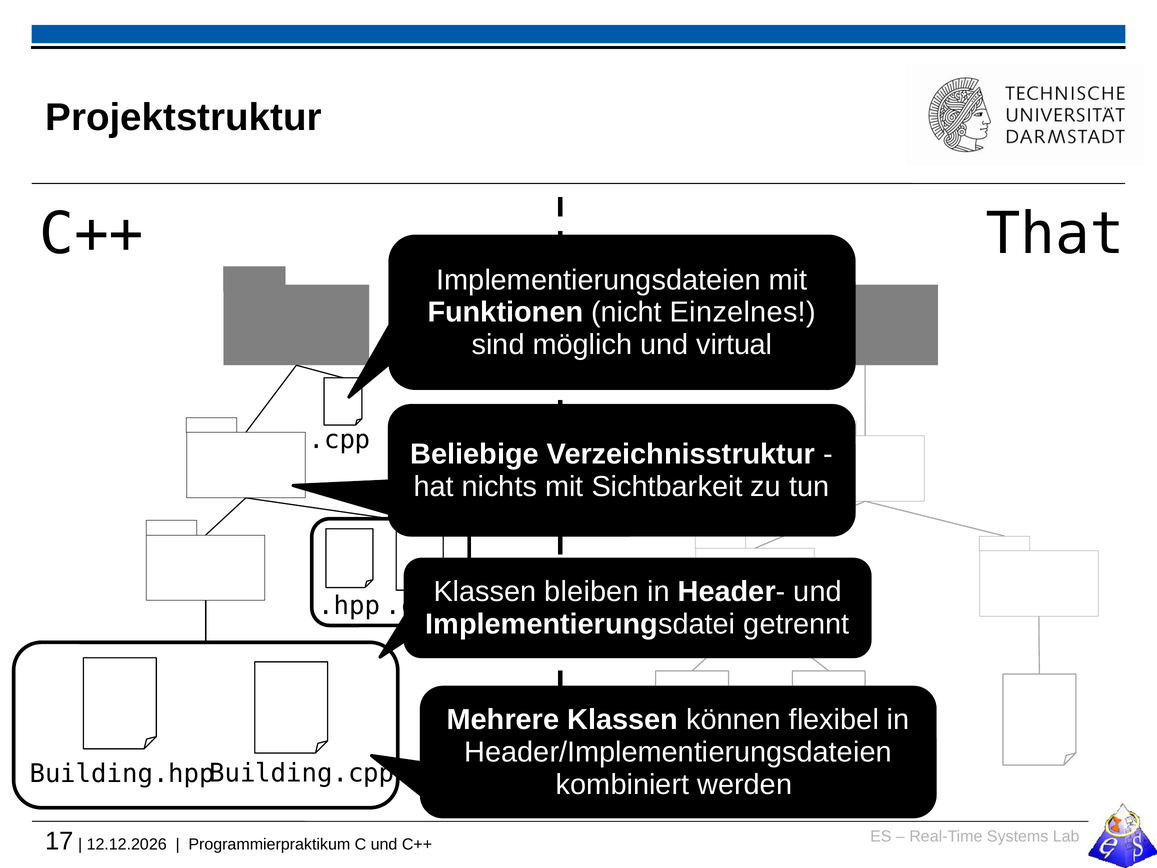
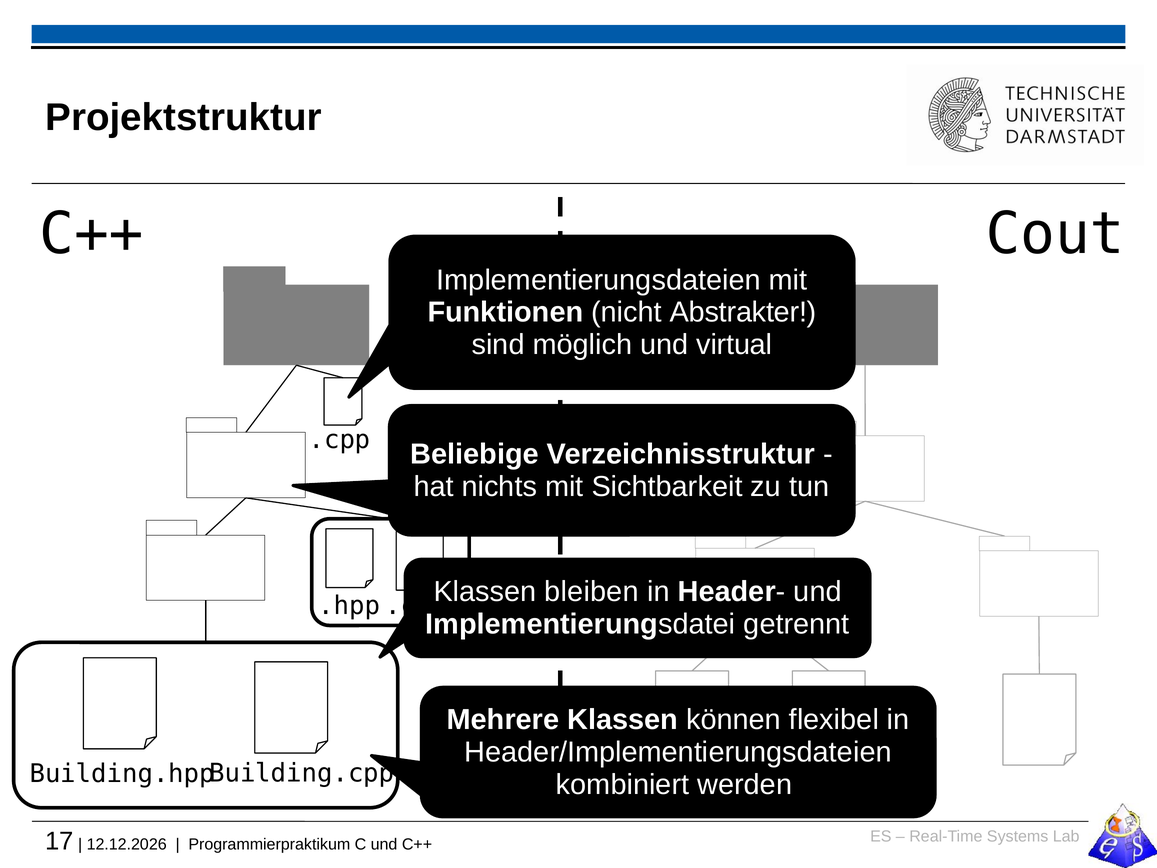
That: That -> Cout (1055, 234)
Einzelnes: Einzelnes -> Abstrakter (743, 312)
